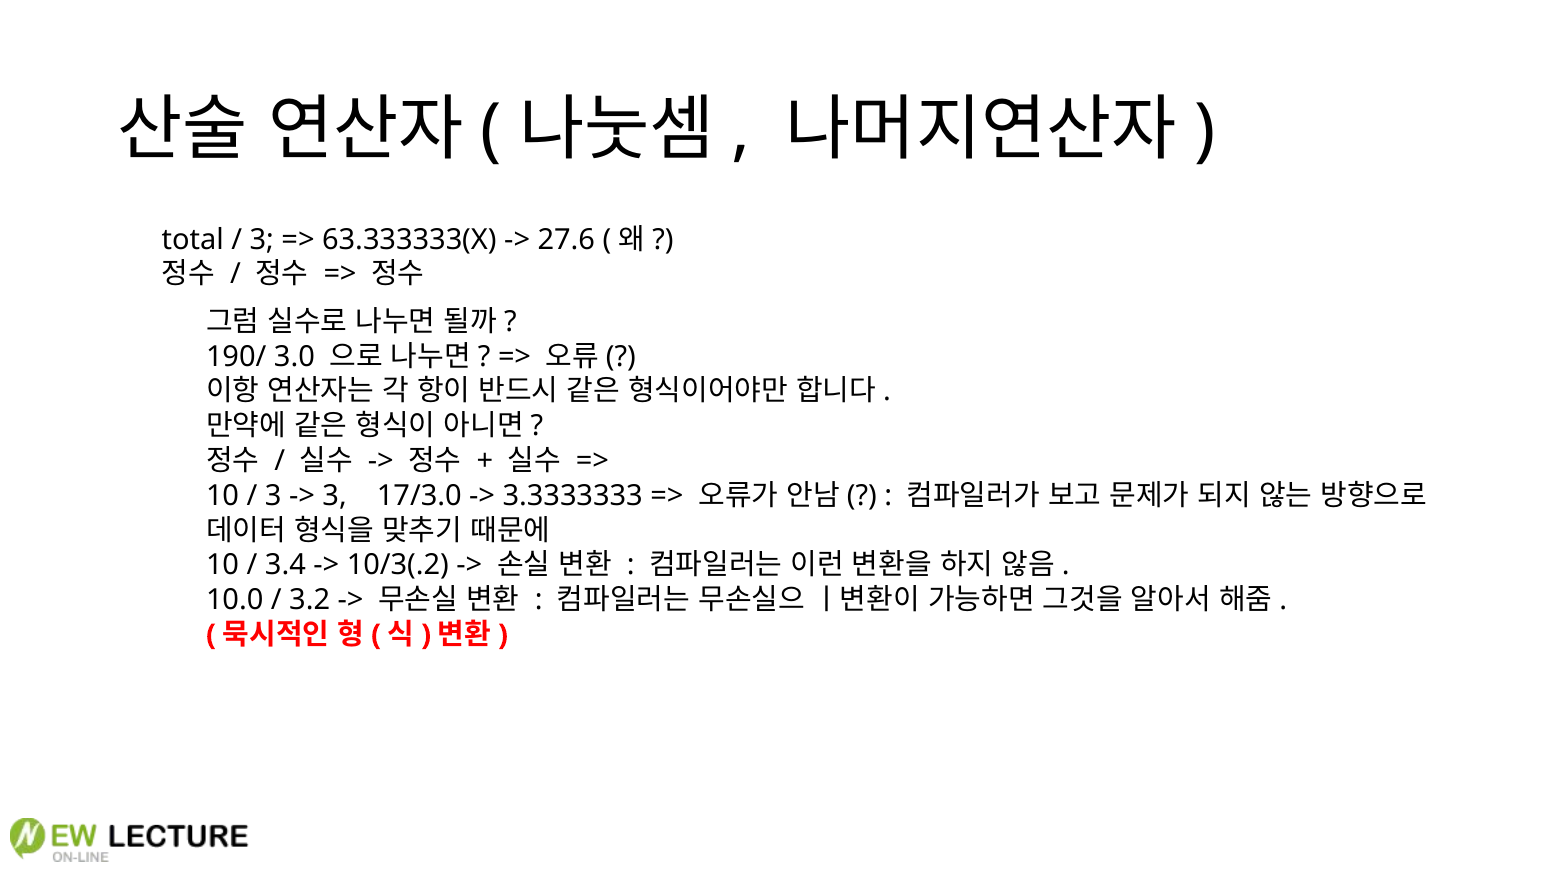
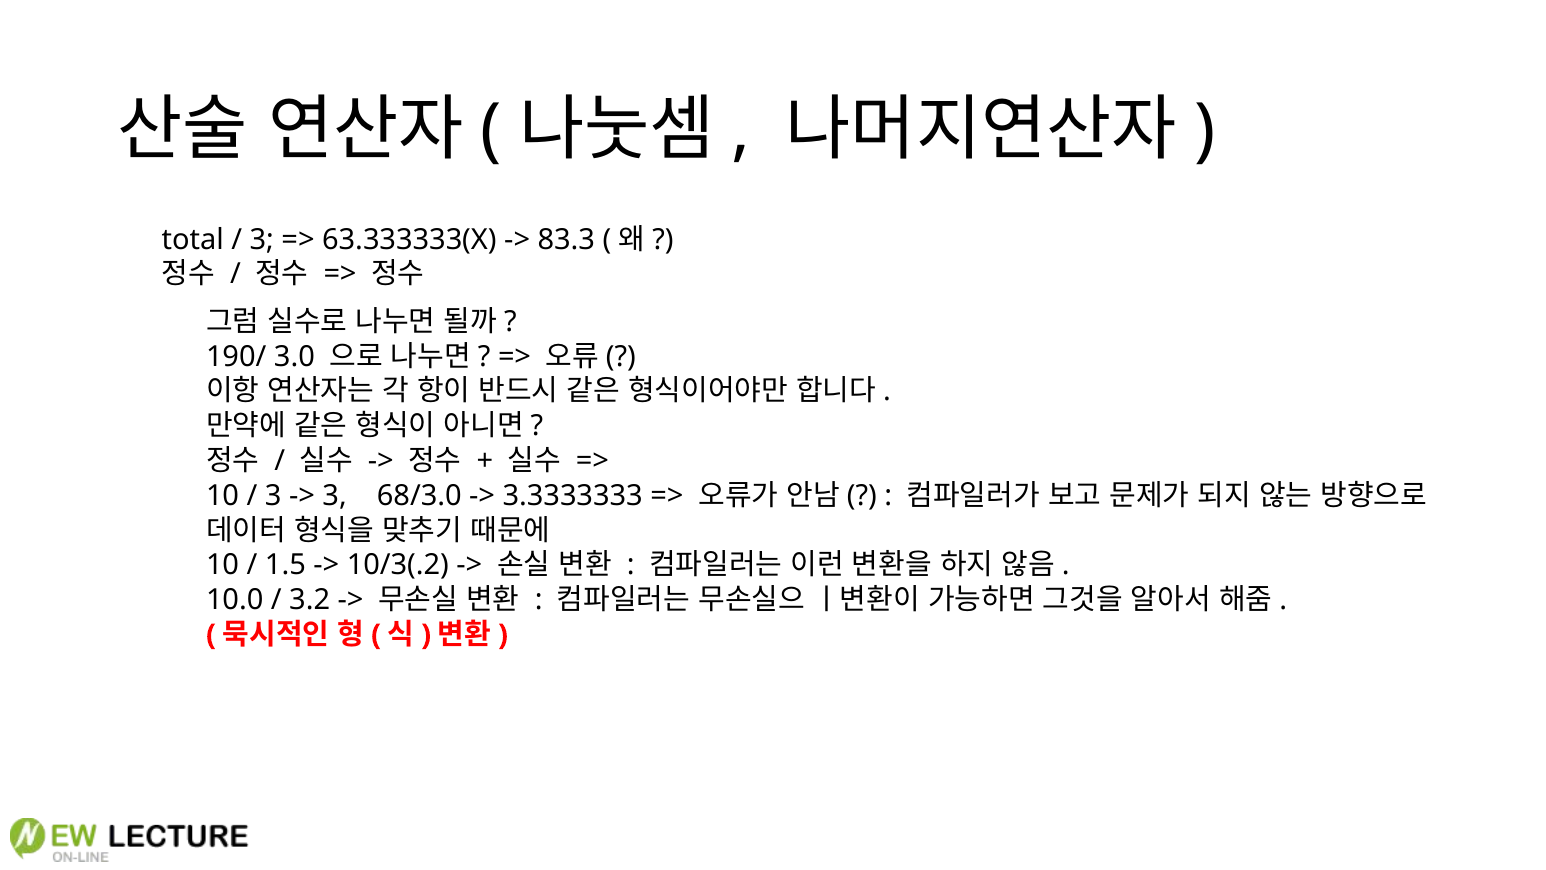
27.6: 27.6 -> 83.3 (566, 239)
17/3.0: 17/3.0 -> 68/3.0 (419, 495)
3.4: 3.4 -> 1.5 (285, 565)
